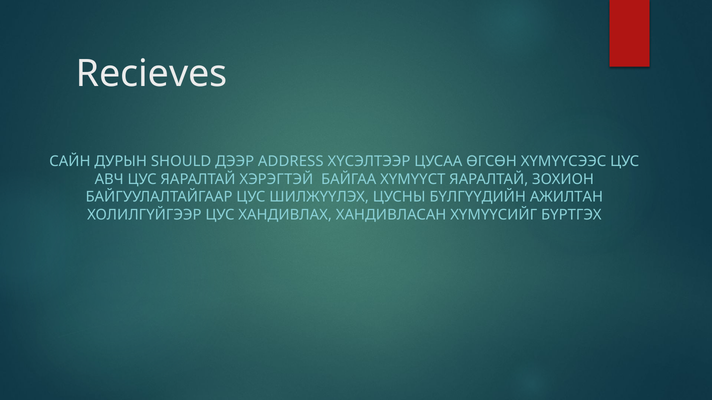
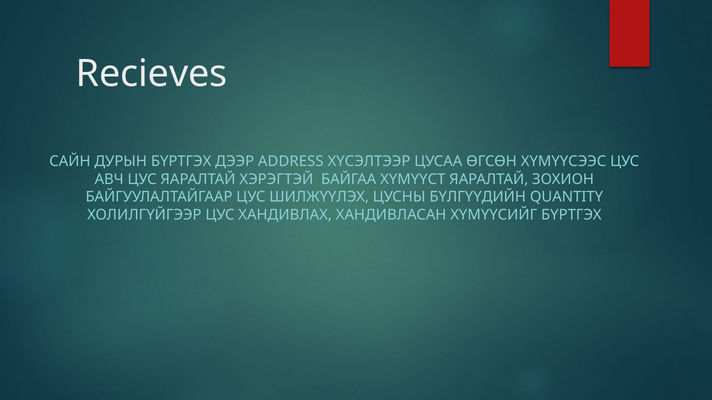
ДУРЫН SHOULD: SHOULD -> БҮРТГЭХ (181, 162)
АЖИЛТАН: АЖИЛТАН -> QUANTITY (566, 197)
